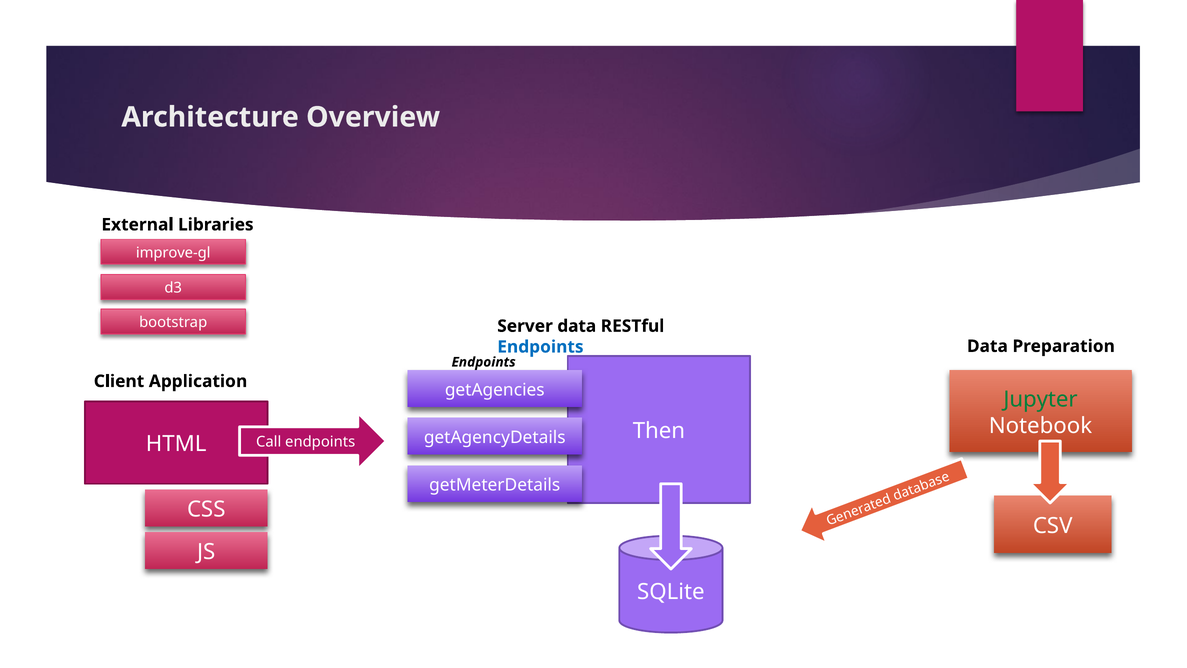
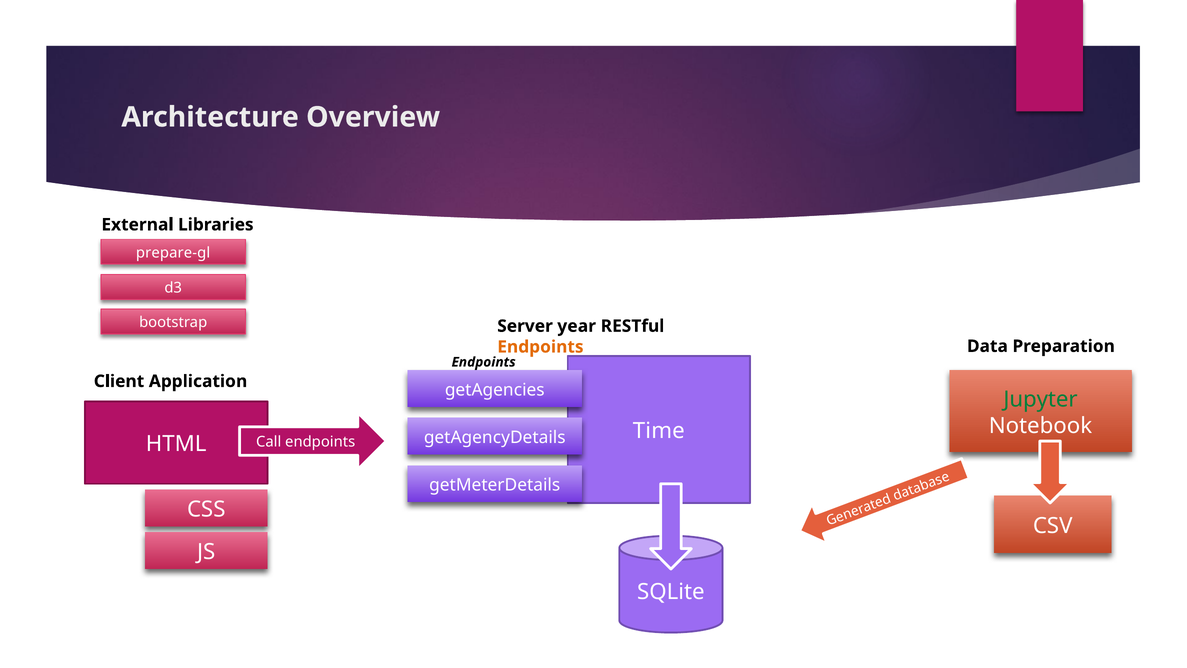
improve-gl: improve-gl -> prepare-gl (173, 253)
Server data: data -> year (577, 326)
Endpoints colour: blue -> orange (540, 347)
Then: Then -> Time (659, 431)
